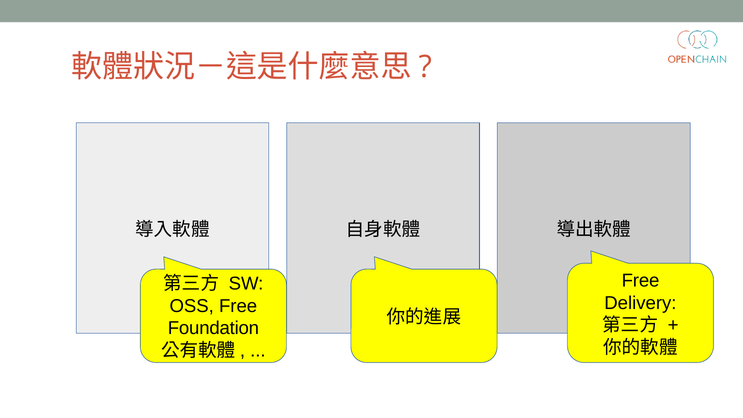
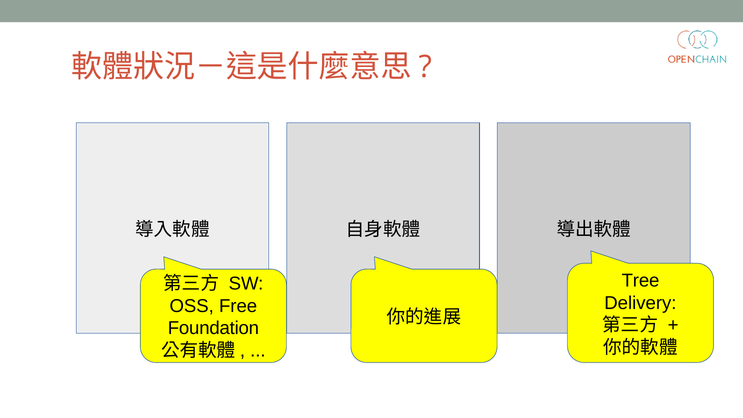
Free: Free -> Tree (641, 281)
